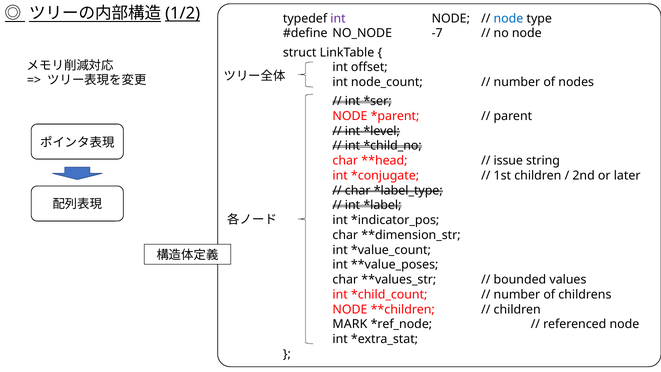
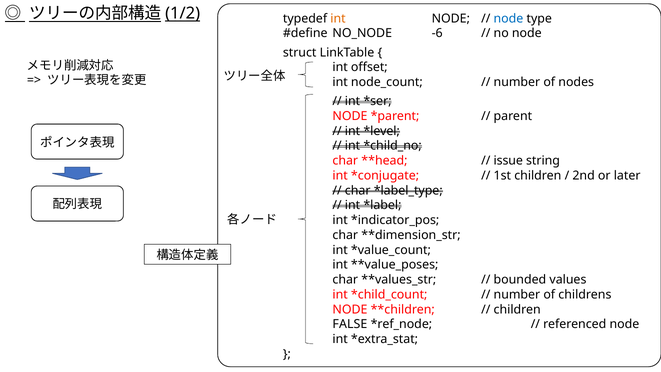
int colour: purple -> orange (338, 19)
-7: -7 -> -6 (437, 33)
MARK: MARK -> FALSE (350, 324)
